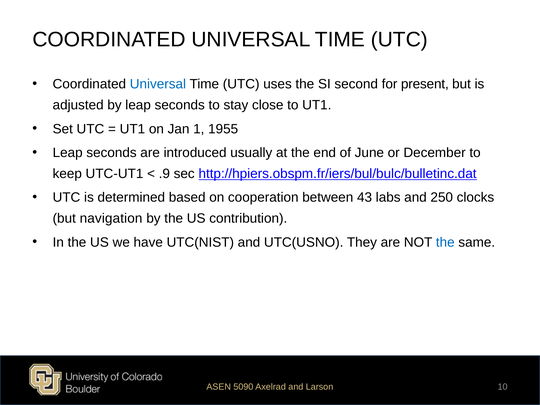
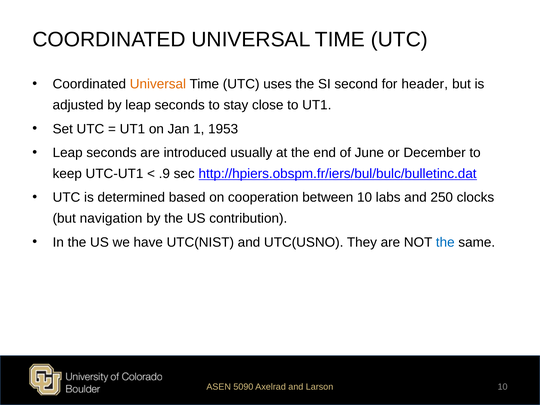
Universal colour: blue -> orange (158, 84)
present: present -> header (425, 84)
1955: 1955 -> 1953 (223, 129)
between 43: 43 -> 10 (365, 197)
